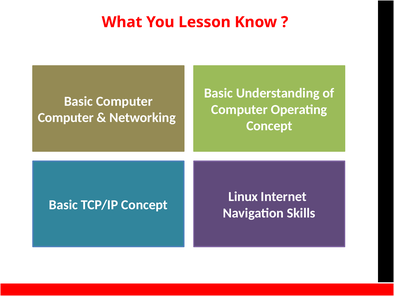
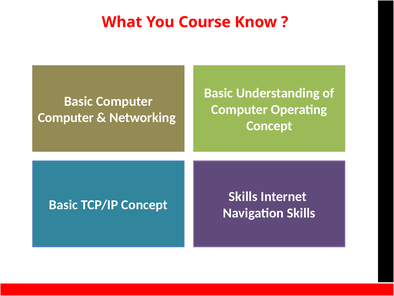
Lesson: Lesson -> Course (205, 22)
Linux: Linux -> Skills (243, 196)
